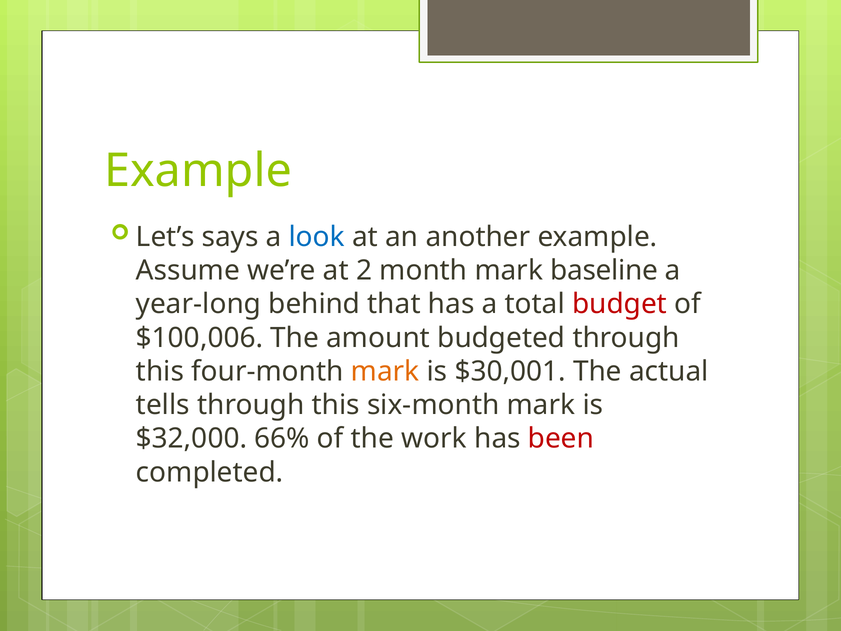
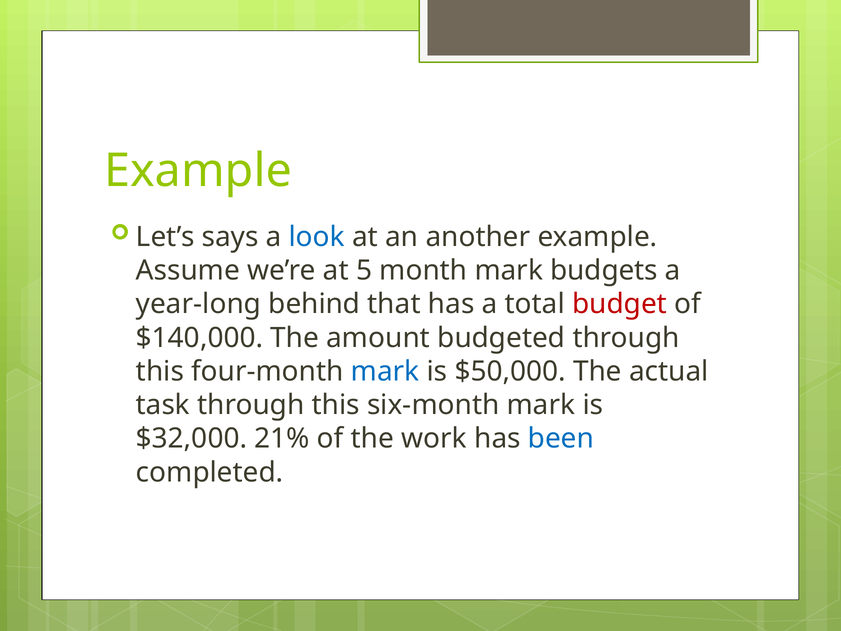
2: 2 -> 5 (364, 270)
baseline: baseline -> budgets (604, 270)
$100,006: $100,006 -> $140,000 (200, 338)
mark colour: orange -> blue (385, 371)
$30,001: $30,001 -> $50,000 (510, 371)
tells: tells -> task (163, 405)
66%: 66% -> 21% (282, 439)
been colour: red -> blue (561, 439)
